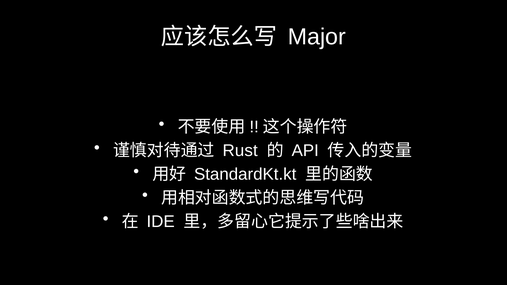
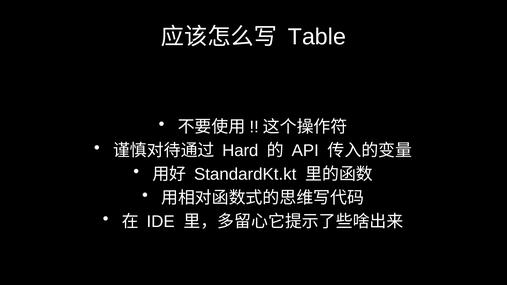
Major: Major -> Table (317, 37)
Rust: Rust -> Hard (240, 151)
